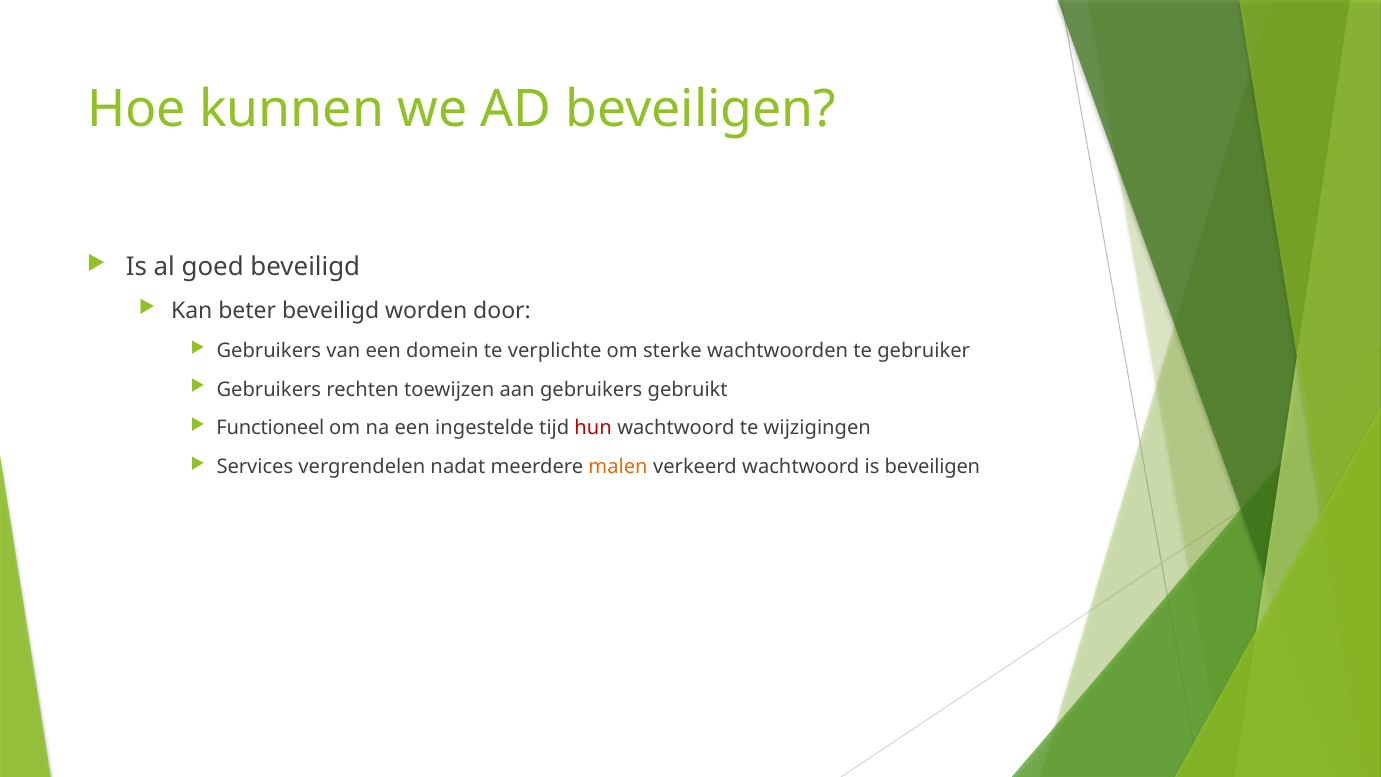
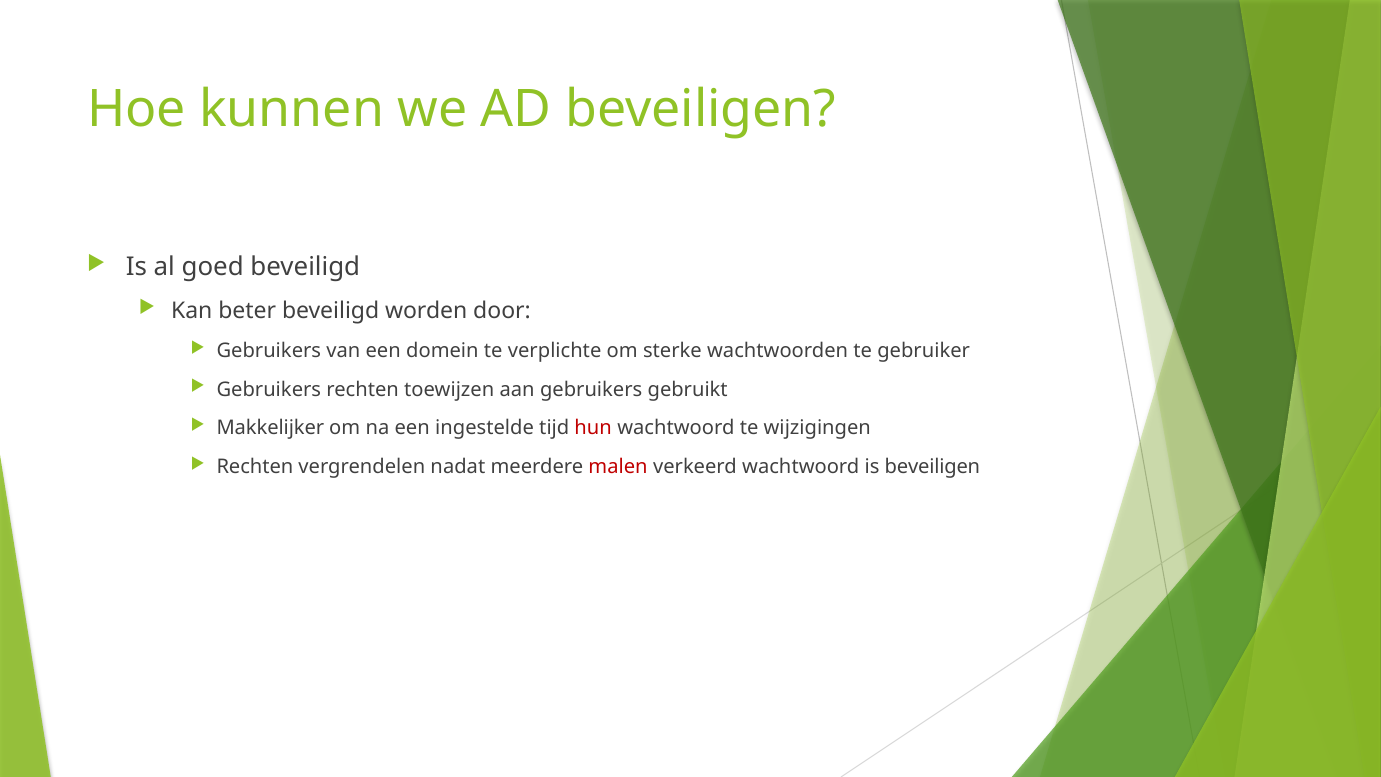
Functioneel: Functioneel -> Makkelijker (270, 428)
Services: Services -> Rechten (255, 467)
malen colour: orange -> red (618, 467)
